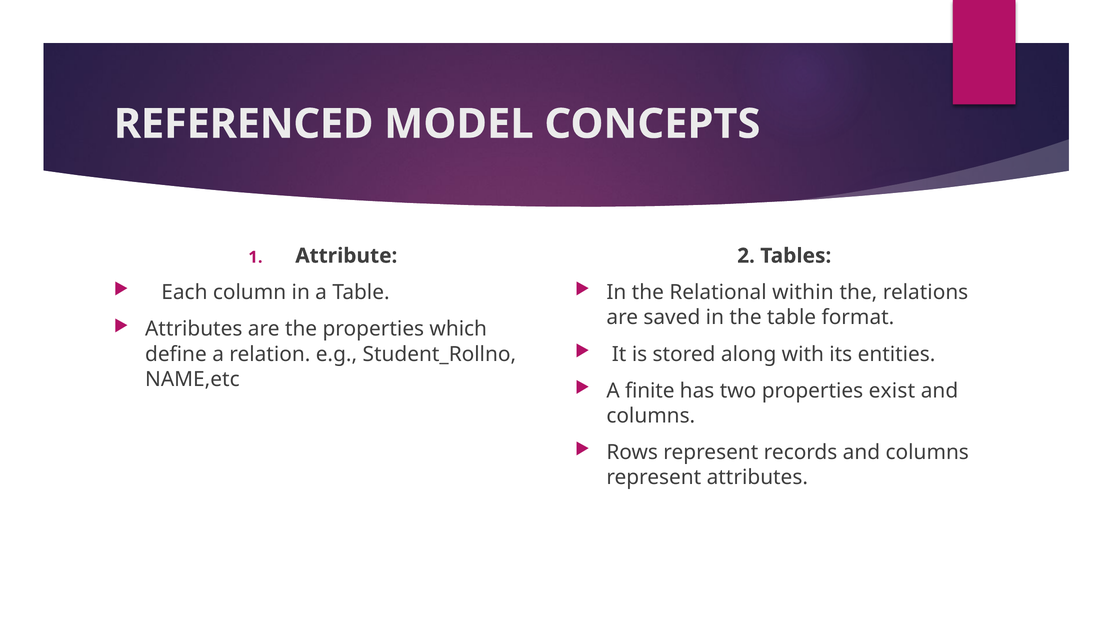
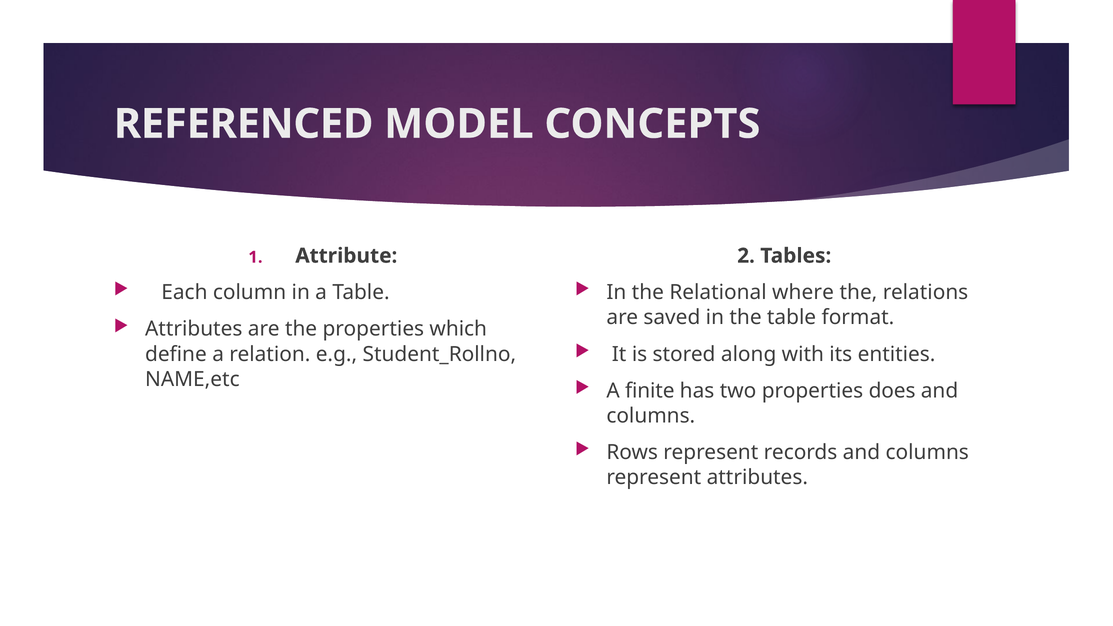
within: within -> where (803, 292)
exist: exist -> does (892, 391)
